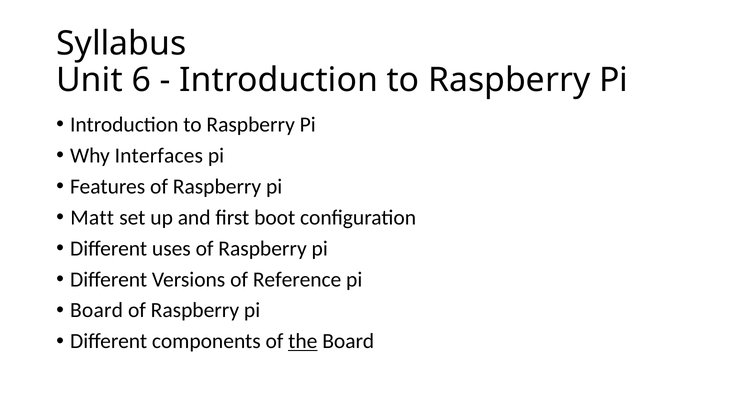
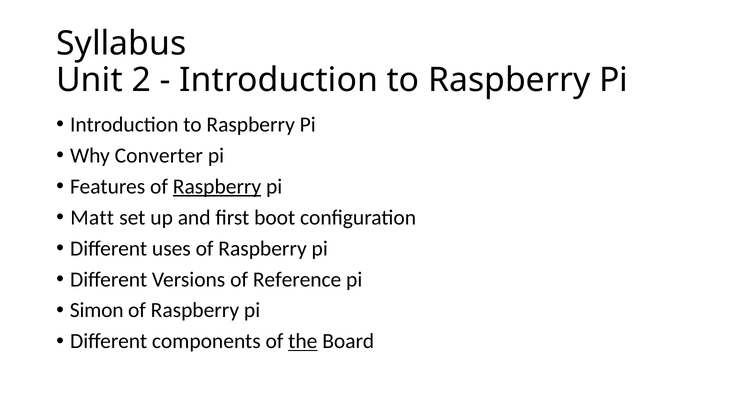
6: 6 -> 2 (141, 80)
Interfaces: Interfaces -> Converter (159, 156)
Raspberry underline: none -> present (217, 187)
Board: Board -> Simon (97, 310)
